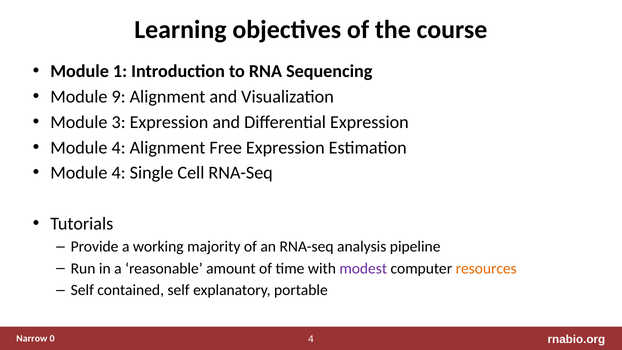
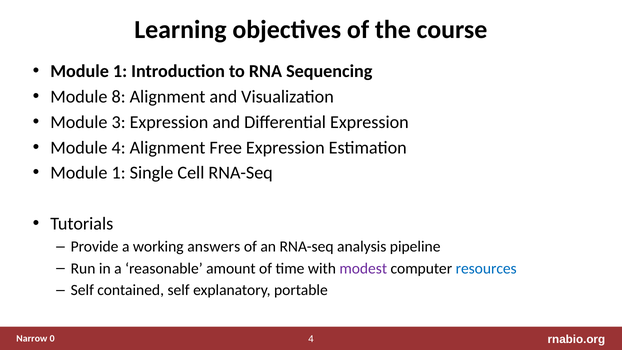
9: 9 -> 8 (119, 97)
4: 4 -> 1 (119, 173)
majority: majority -> answers (214, 247)
resources colour: orange -> blue (486, 268)
